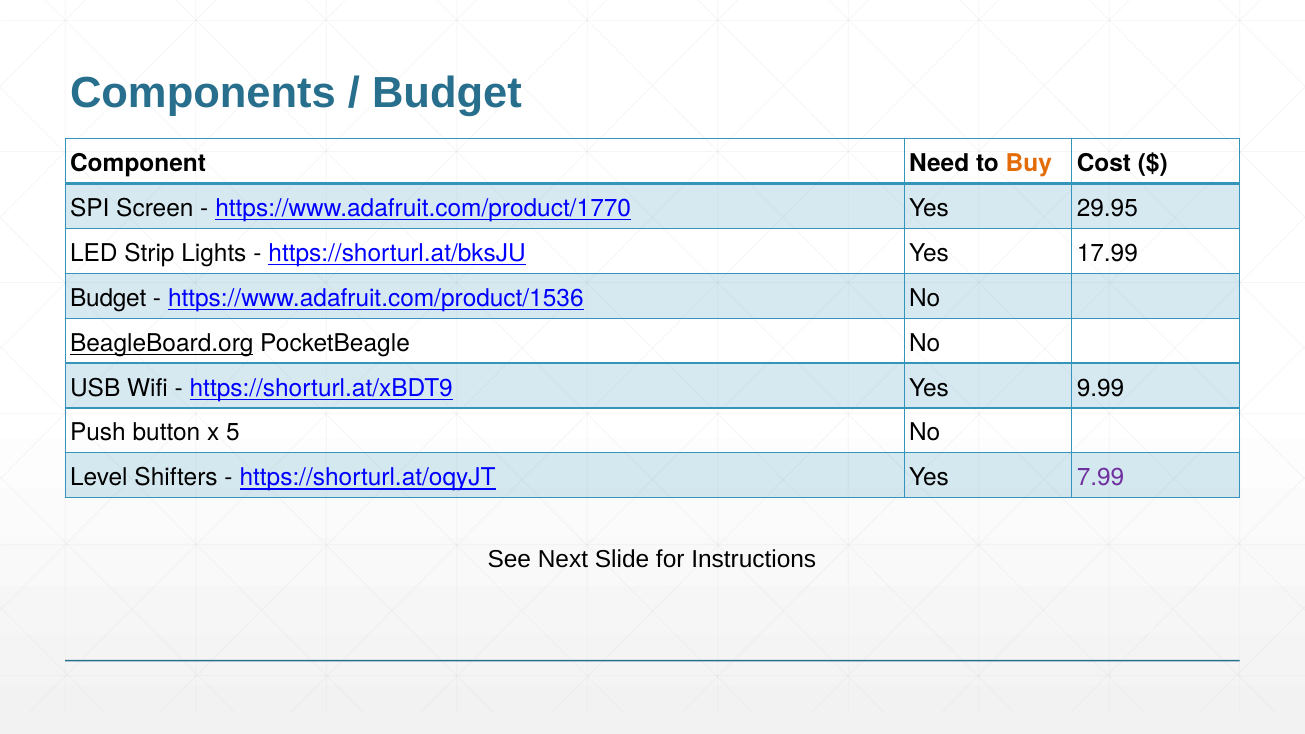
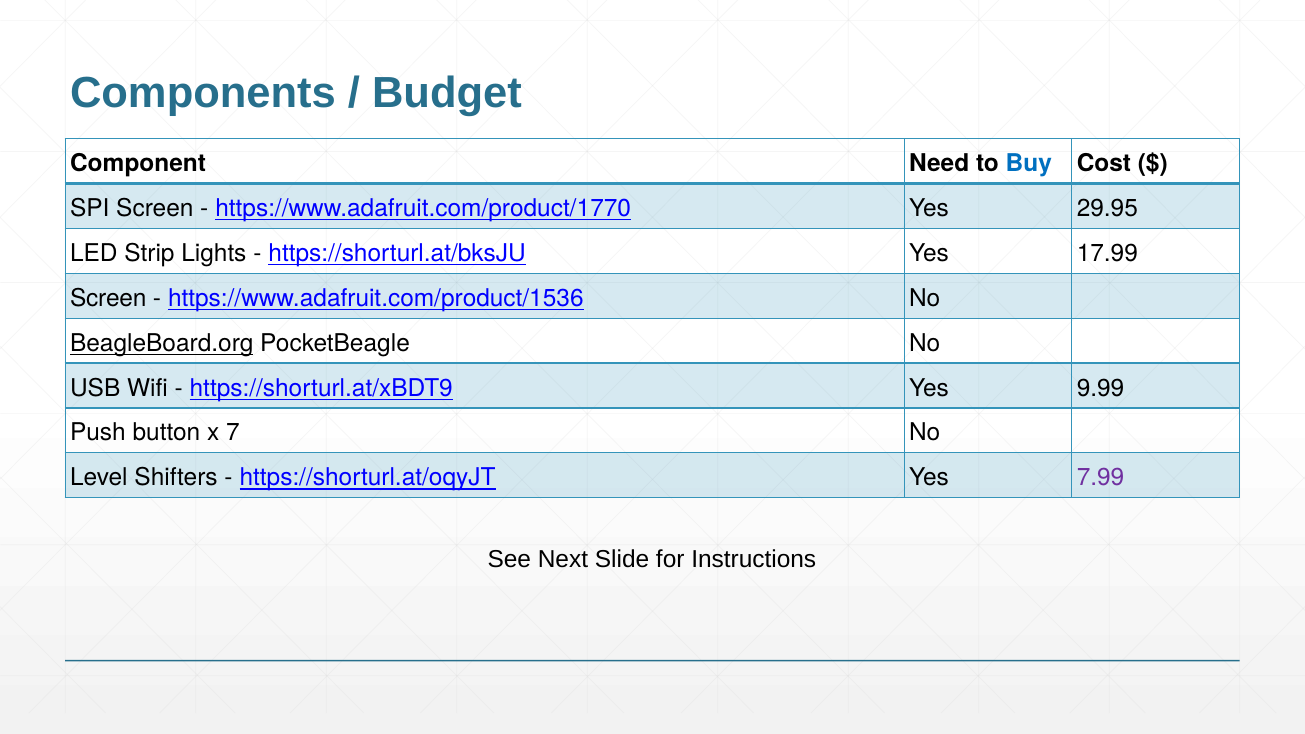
Buy colour: orange -> blue (1029, 163)
Budget: Budget -> Screen (108, 298)
5: 5 -> 7 (233, 433)
